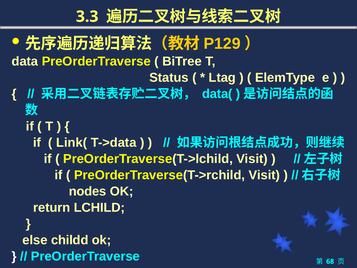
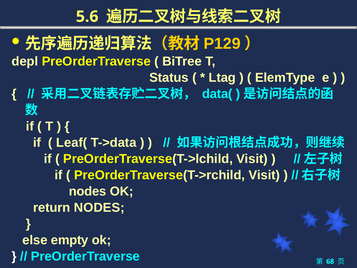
3.3: 3.3 -> 5.6 (87, 17)
data: data -> depl (25, 61)
Link(: Link( -> Leaf( (72, 143)
return LCHILD: LCHILD -> NODES (99, 207)
childd: childd -> empty (70, 240)
